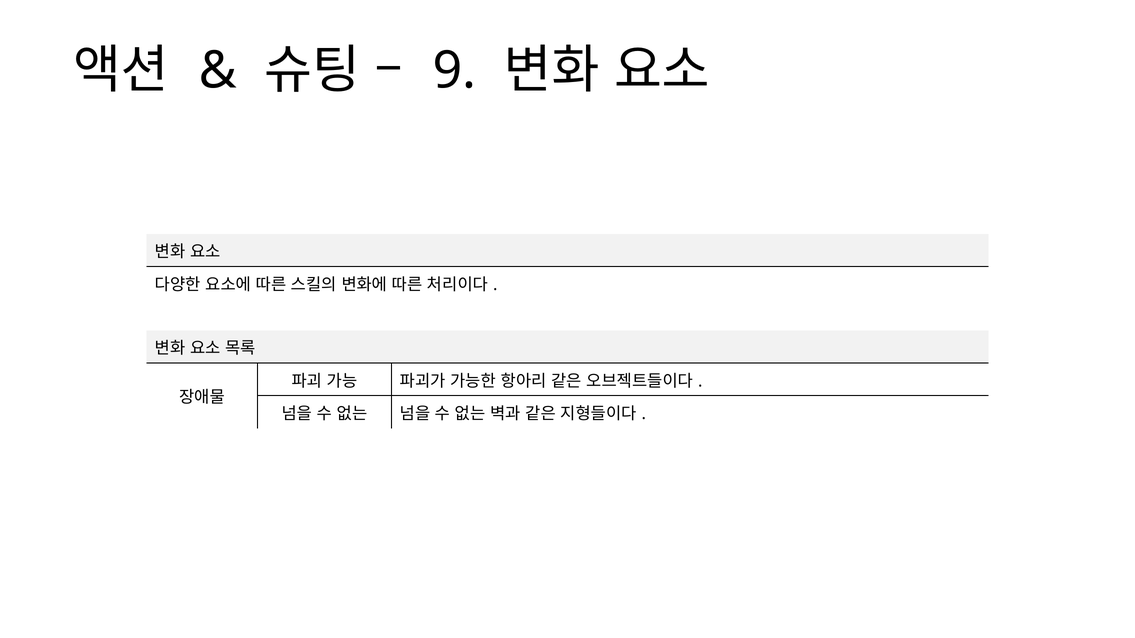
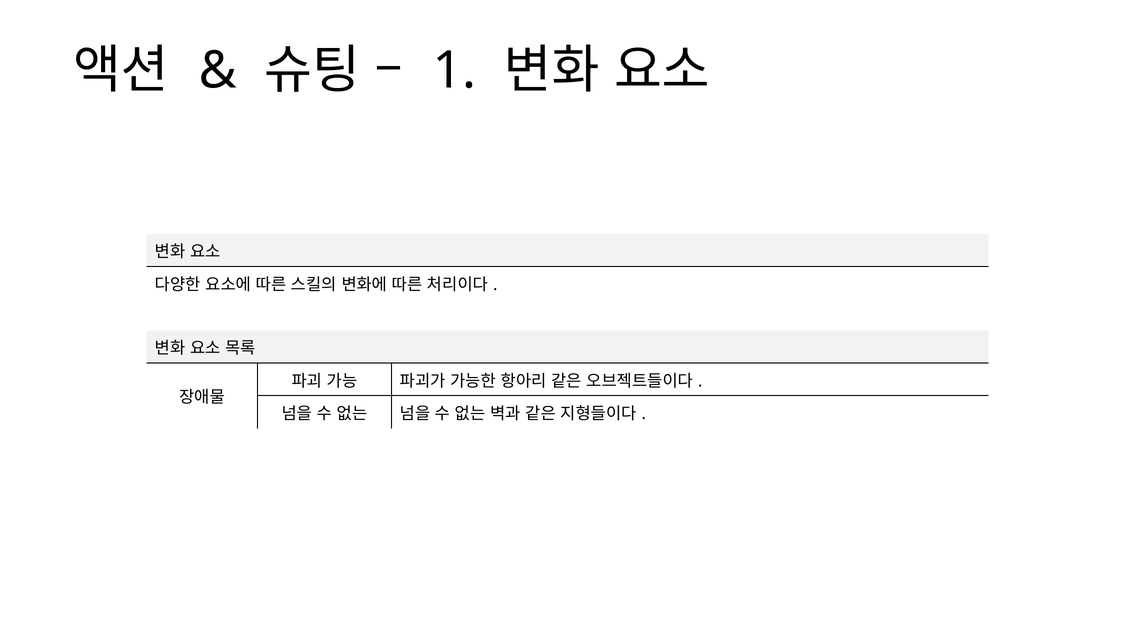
9: 9 -> 1 (454, 71)
